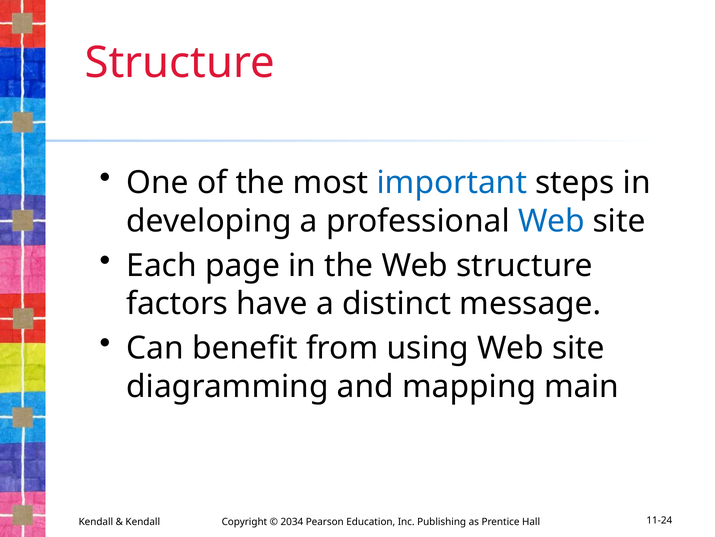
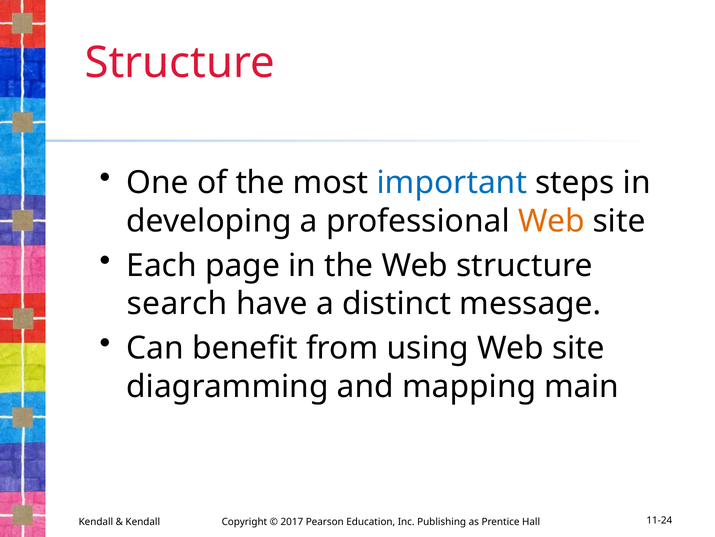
Web colour: blue -> orange (551, 221)
factors: factors -> search (177, 303)
2034: 2034 -> 2017 (292, 521)
